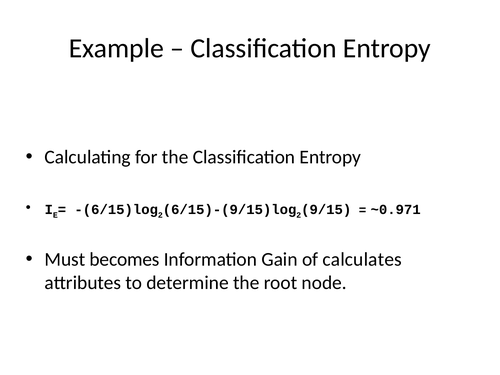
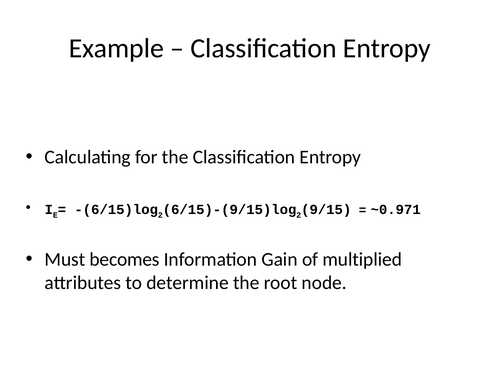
calculates: calculates -> multiplied (362, 260)
